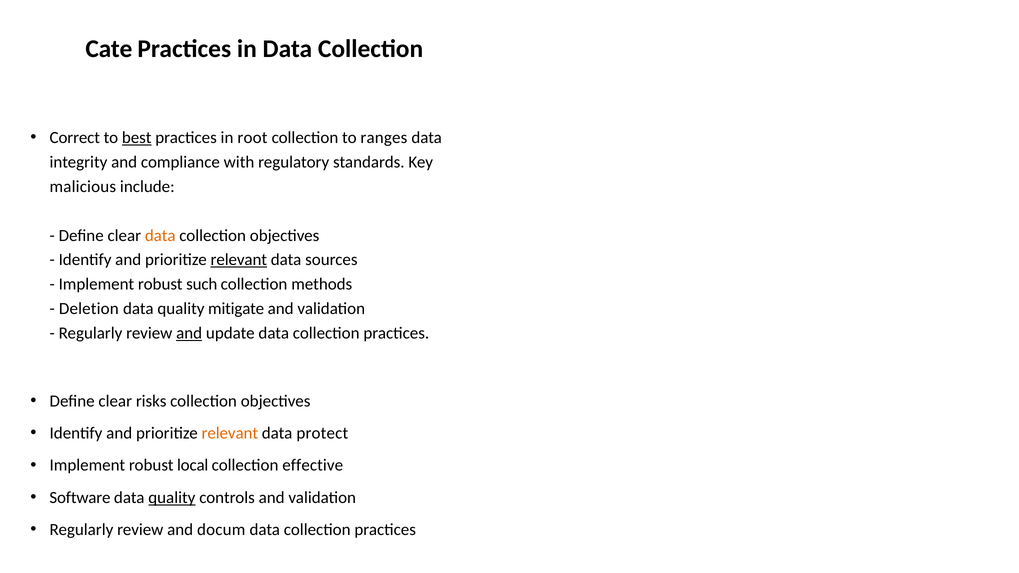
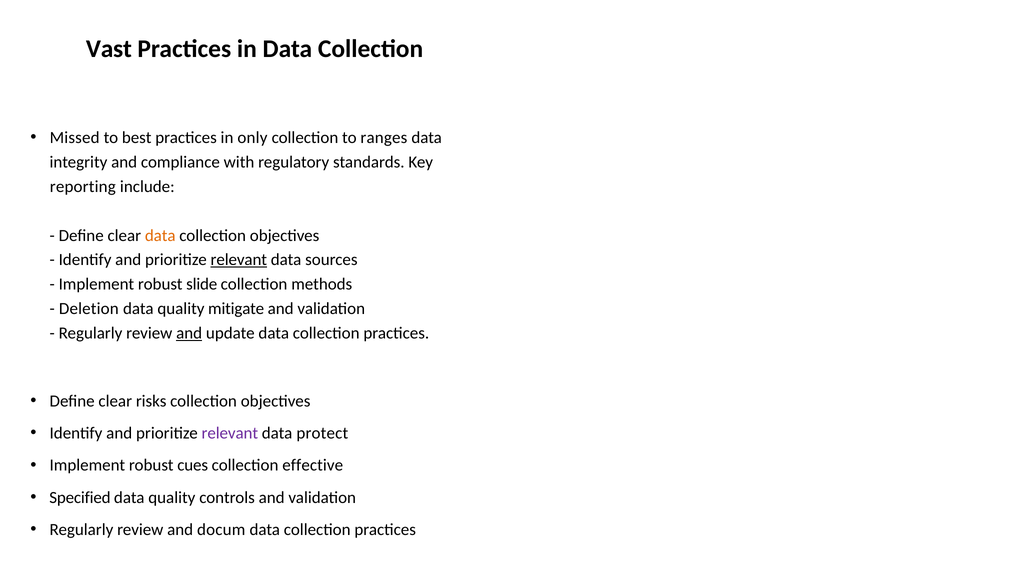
Cate: Cate -> Vast (109, 49)
Correct: Correct -> Missed (75, 138)
best underline: present -> none (137, 138)
root: root -> only (252, 138)
malicious: malicious -> reporting (83, 187)
such: such -> slide (202, 284)
relevant colour: orange -> purple (230, 433)
local: local -> cues (193, 466)
Software: Software -> Specified (80, 498)
quality underline: present -> none (172, 498)
